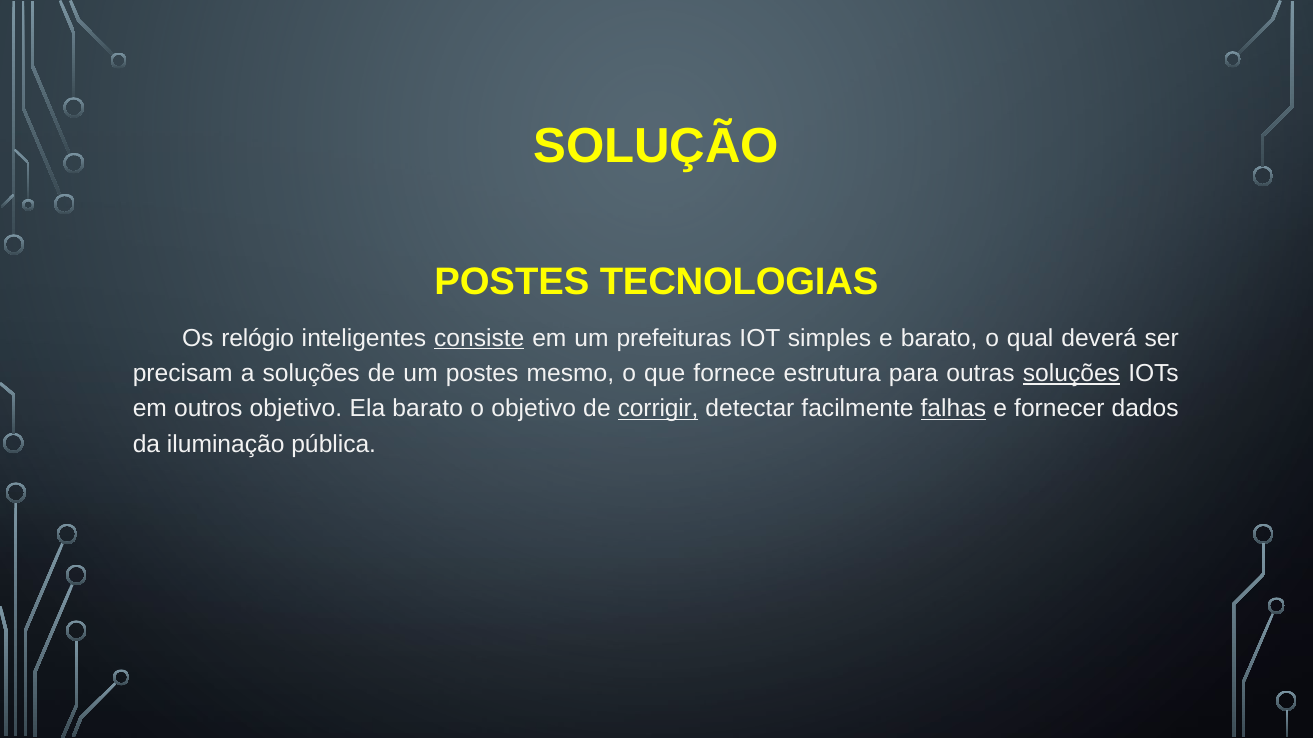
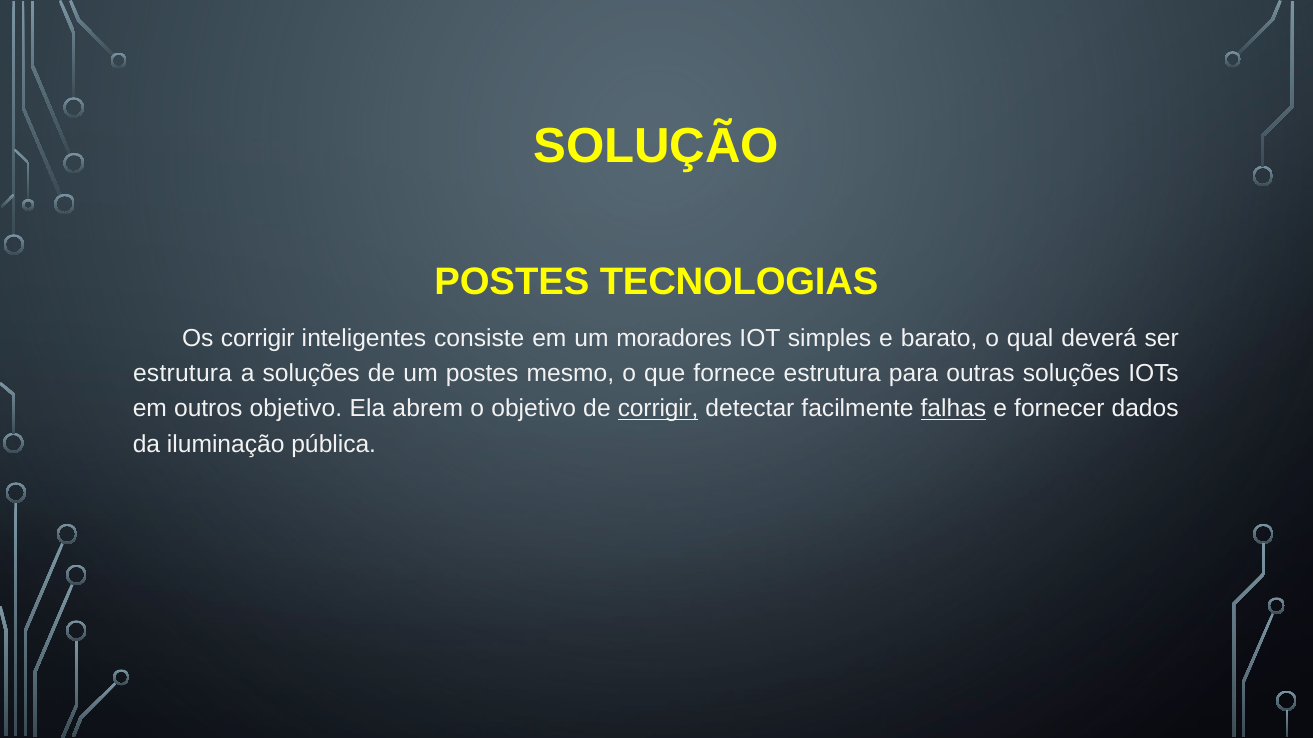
Os relógio: relógio -> corrigir (258, 338)
consiste underline: present -> none (479, 338)
prefeituras: prefeituras -> moradores (674, 338)
precisam: precisam -> estrutura (183, 374)
soluções underline: present -> none (1071, 374)
Ela barato: barato -> abrem (428, 409)
